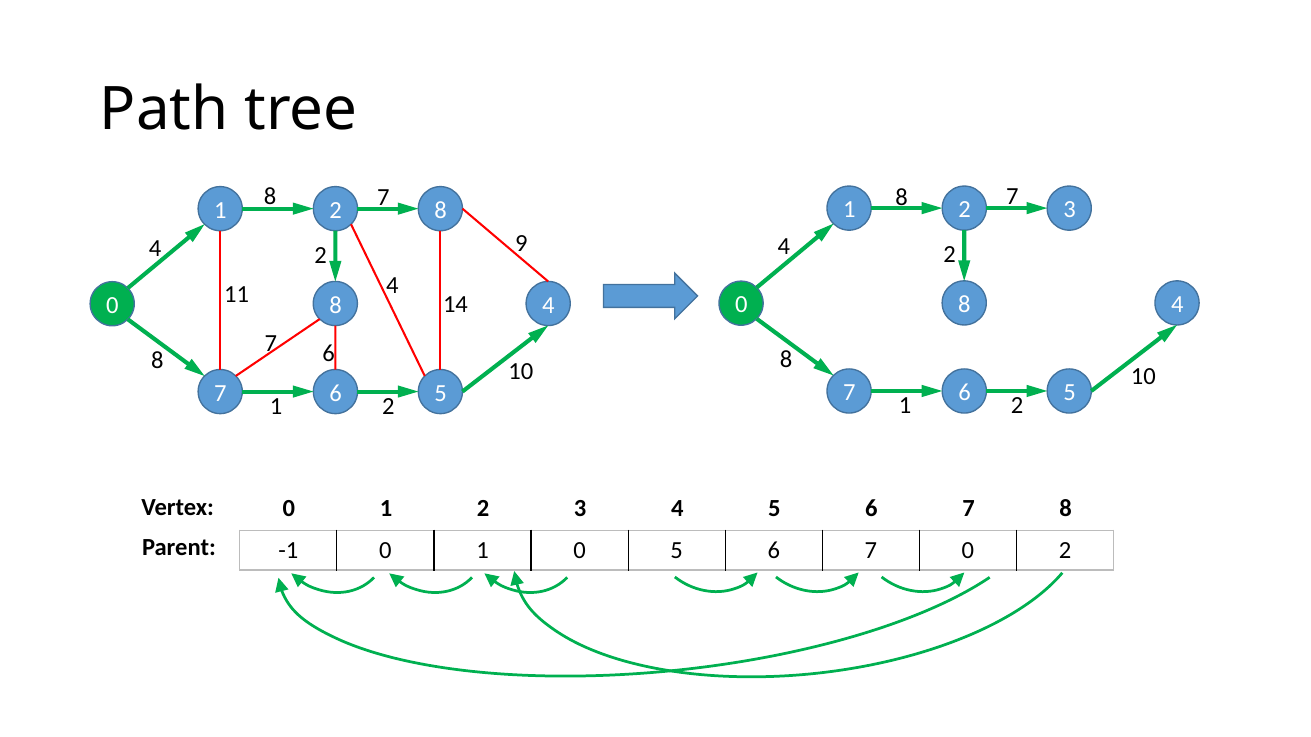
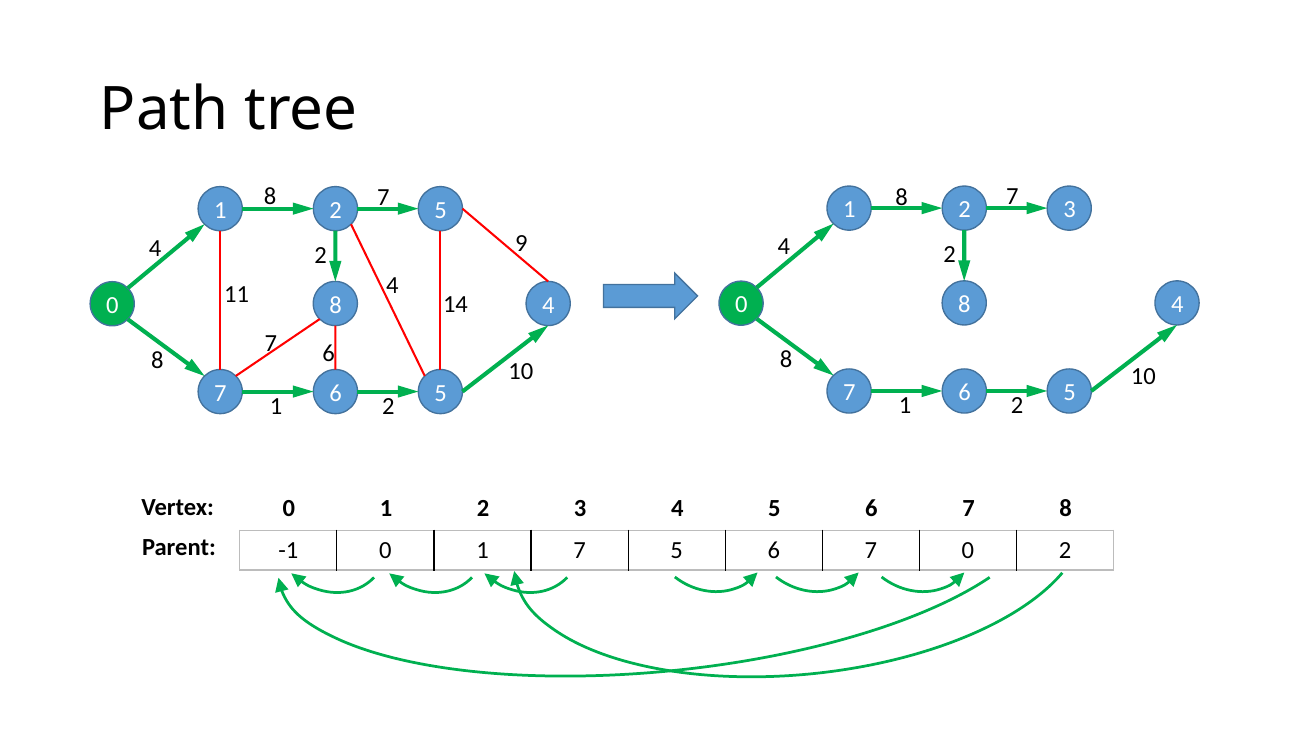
1 8: 8 -> 5 (441, 210)
1 0: 0 -> 7 (580, 551)
